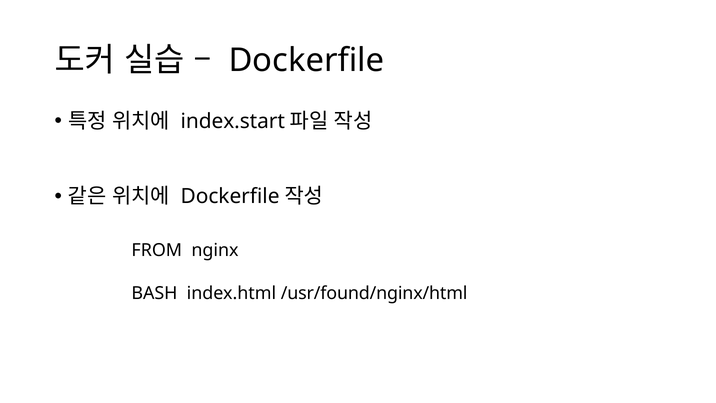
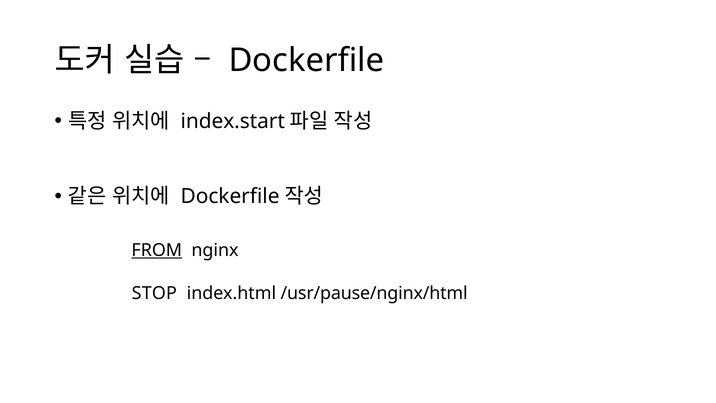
FROM underline: none -> present (157, 250)
BASH: BASH -> STOP (154, 293)
/usr/found/nginx/html: /usr/found/nginx/html -> /usr/pause/nginx/html (374, 293)
